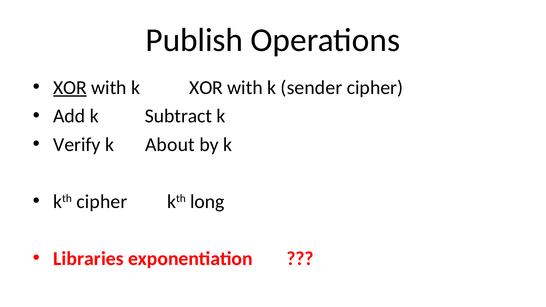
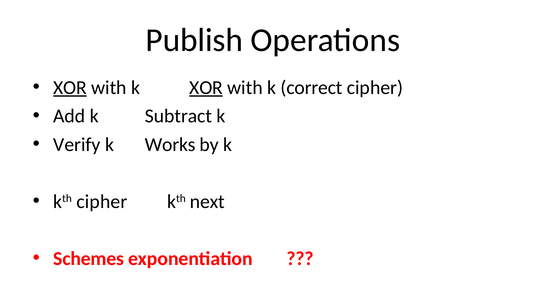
XOR underline: none -> present (206, 88)
sender: sender -> correct (312, 88)
About: About -> Works (170, 145)
long: long -> next (207, 202)
Libraries: Libraries -> Schemes (89, 259)
